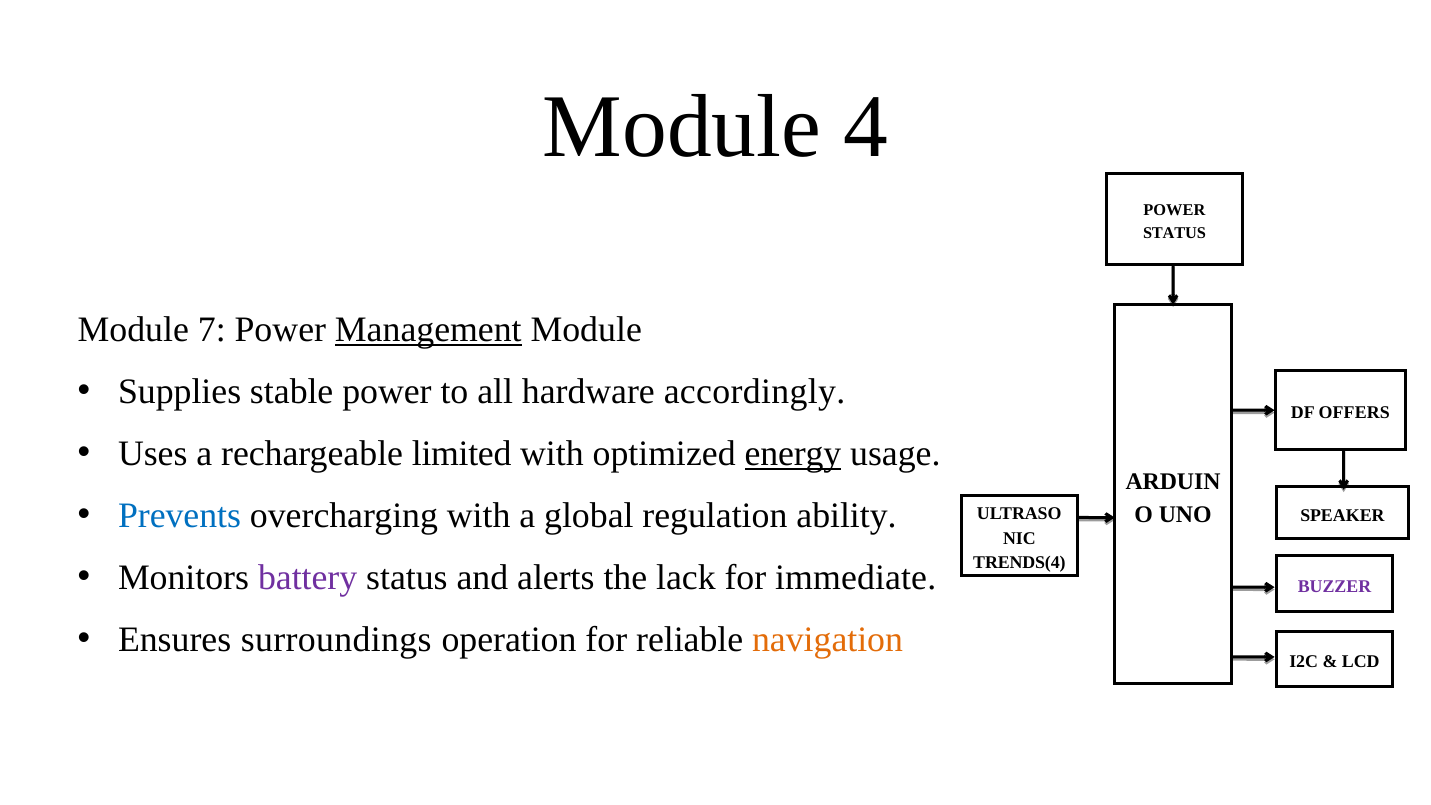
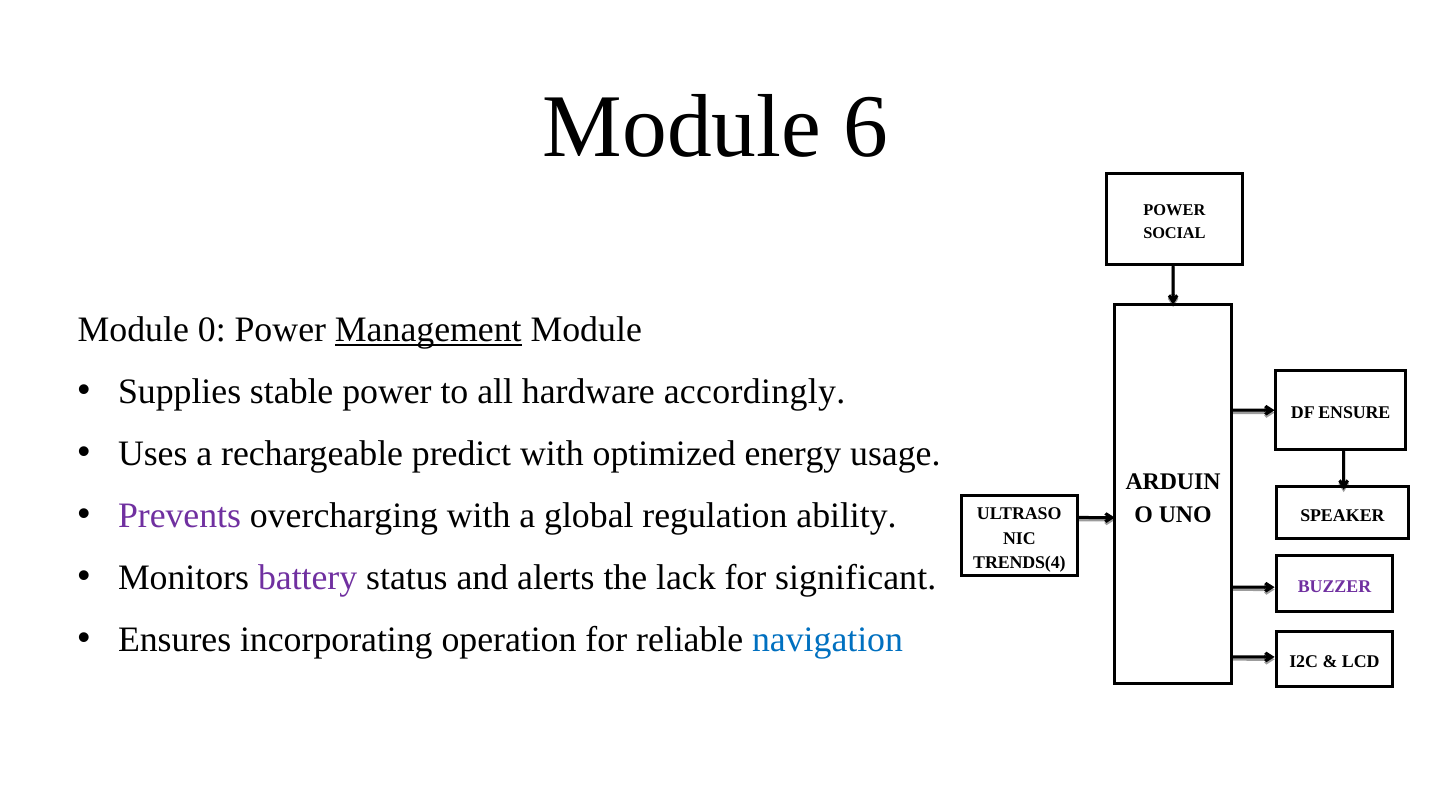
4: 4 -> 6 (866, 127)
STATUS: STATUS -> SOCIAL (1174, 233)
7: 7 -> 0 (212, 329)
OFFERS: OFFERS -> ENSURE (1354, 413)
limited: limited -> predict (462, 453)
energy underline: present -> none (793, 453)
Prevents colour: blue -> purple (180, 516)
immediate: immediate -> significant (856, 578)
surroundings: surroundings -> incorporating (336, 640)
navigation colour: orange -> blue (828, 640)
